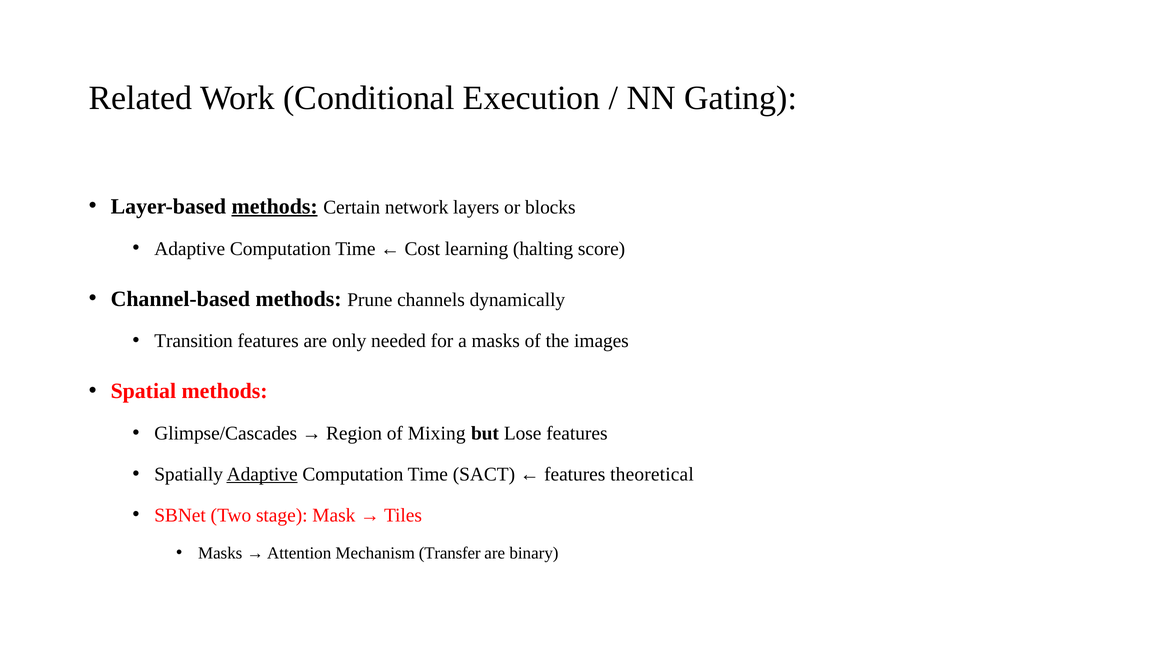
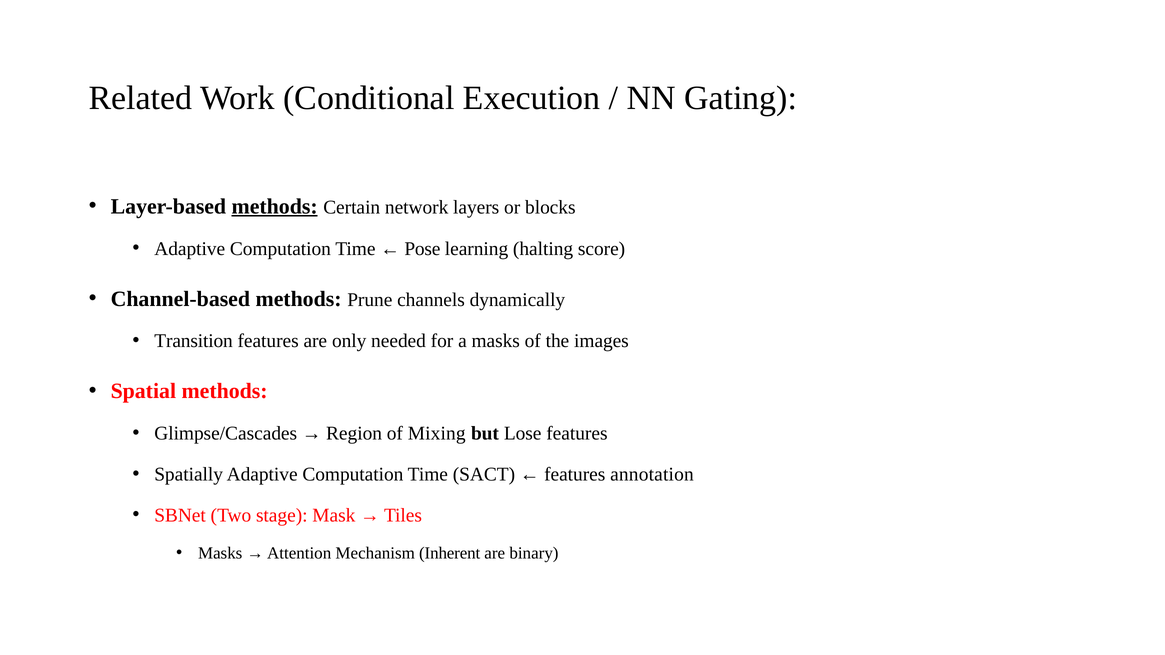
Cost: Cost -> Pose (422, 249)
Adaptive underline: present -> none (262, 474)
theoretical: theoretical -> annotation (652, 474)
Transfer: Transfer -> Inherent (450, 553)
